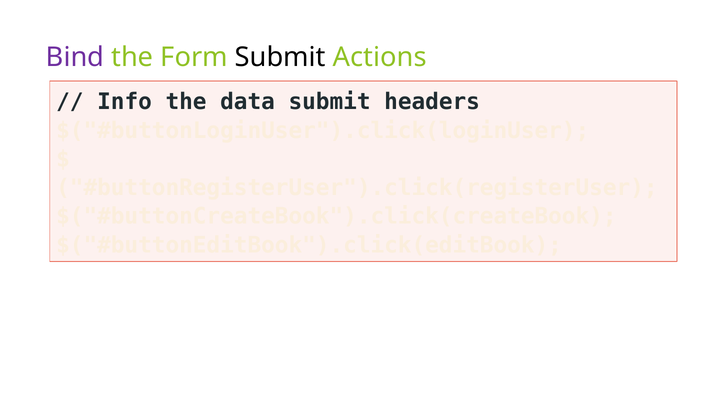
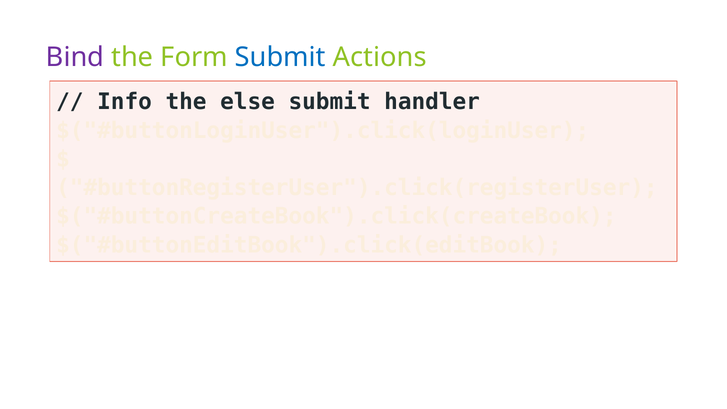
Submit colour: black -> blue (280, 57)
data: data -> else (248, 102)
headers: headers -> handler (432, 102)
